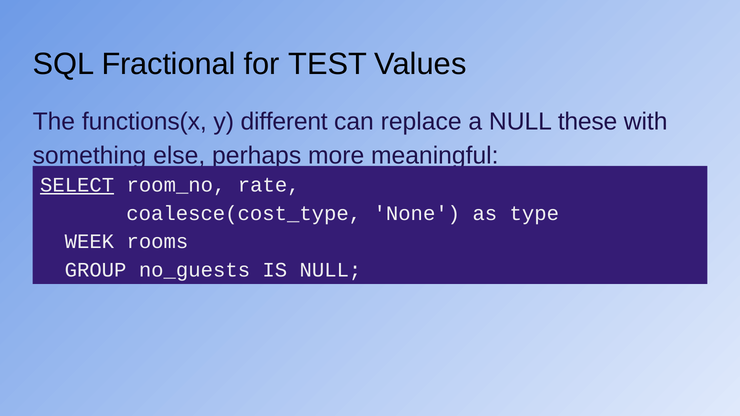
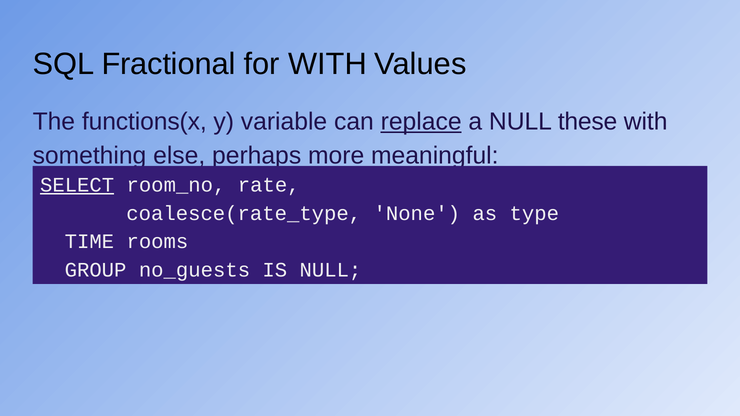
for TEST: TEST -> WITH (328, 64)
different: different -> variable (284, 122)
replace underline: none -> present (421, 122)
coalesce(cost_type: coalesce(cost_type -> coalesce(rate_type (244, 213)
WEEK: WEEK -> TIME (89, 242)
